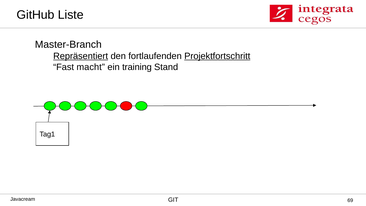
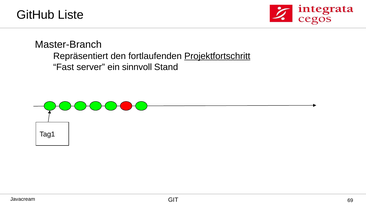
Repräsentiert underline: present -> none (81, 56)
macht: macht -> server (91, 67)
training: training -> sinnvoll (137, 67)
